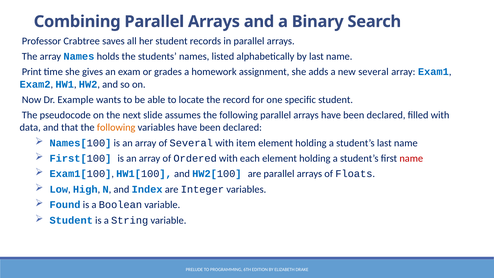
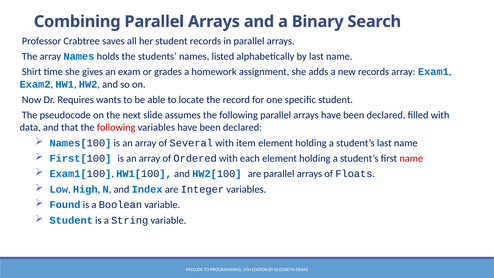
Print: Print -> Shirt (32, 72)
new several: several -> records (374, 72)
Example: Example -> Requires (76, 100)
following colour: orange -> red (116, 128)
